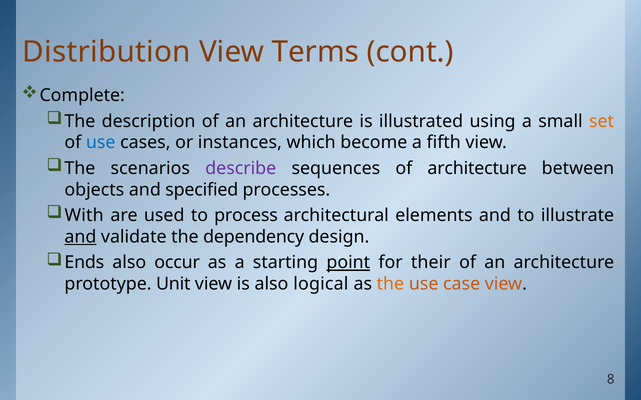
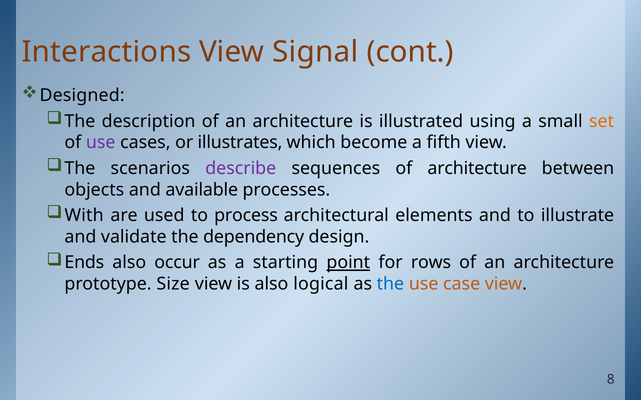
Distribution: Distribution -> Interactions (106, 52)
Terms: Terms -> Signal (315, 52)
Complete: Complete -> Designed (82, 96)
use colour: blue -> purple (101, 143)
instances: instances -> illustrates (240, 143)
specified: specified -> available (202, 190)
and underline: present -> none (80, 237)
their: their -> rows (431, 263)
Unit: Unit -> Size (173, 284)
the colour: orange -> blue (390, 284)
